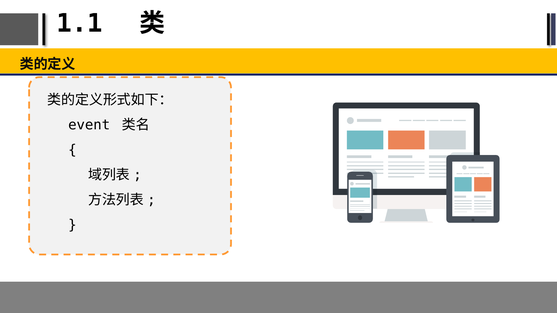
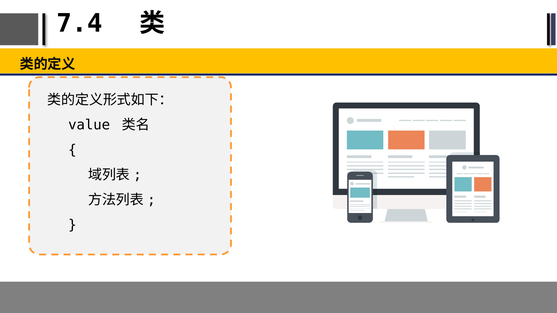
1.1: 1.1 -> 7.4 (79, 24)
event: event -> value (89, 125)
